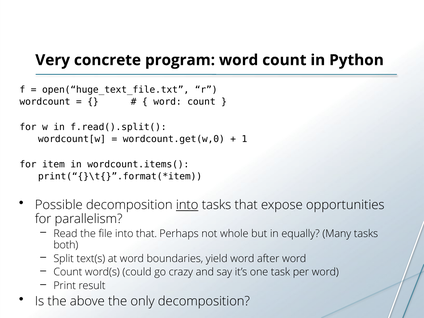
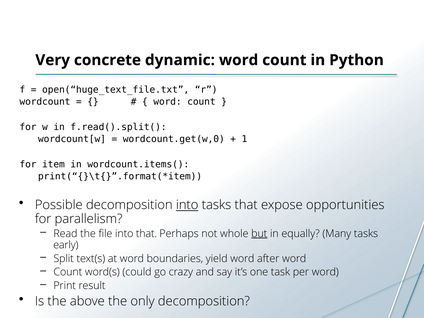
program: program -> dynamic (180, 60)
but underline: none -> present (259, 234)
both: both -> early (66, 245)
